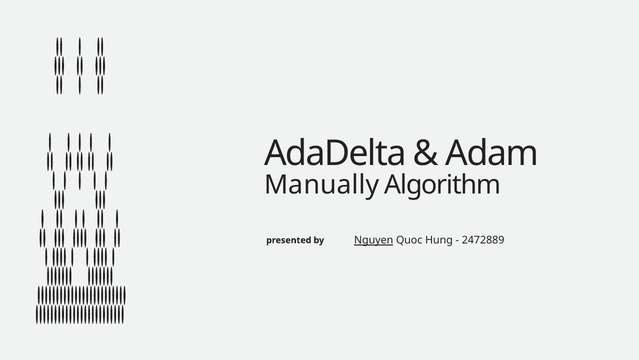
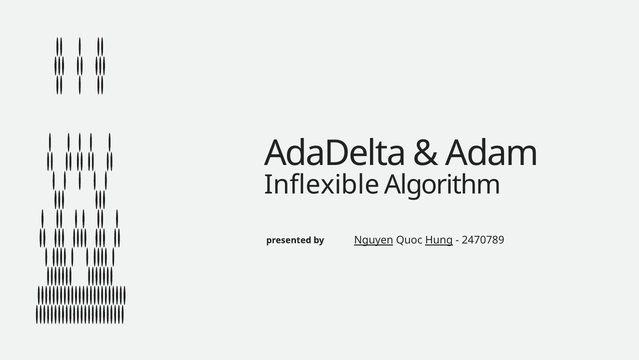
Manually: Manually -> Inflexible (322, 185)
Hung underline: none -> present (439, 240)
2472889: 2472889 -> 2470789 (483, 240)
